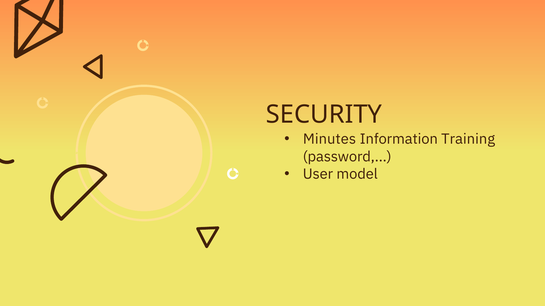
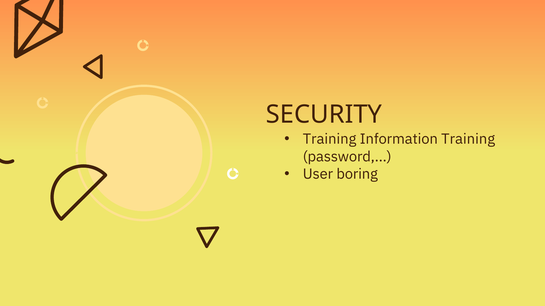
Minutes: Minutes -> Training (330, 139)
model: model -> boring (357, 174)
